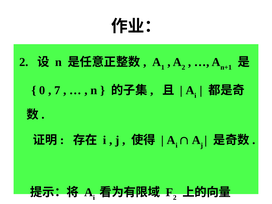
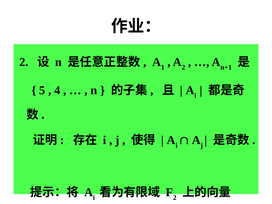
0: 0 -> 5 (42, 90)
7: 7 -> 4 (57, 90)
